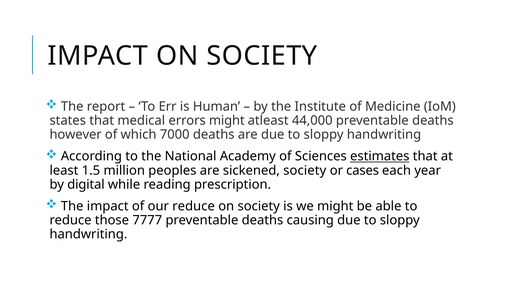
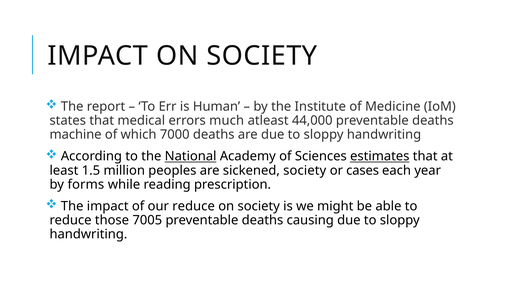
errors might: might -> much (227, 120)
however: however -> machine (76, 134)
National underline: none -> present (191, 156)
digital: digital -> forms (86, 184)
7777: 7777 -> 7005 (147, 220)
